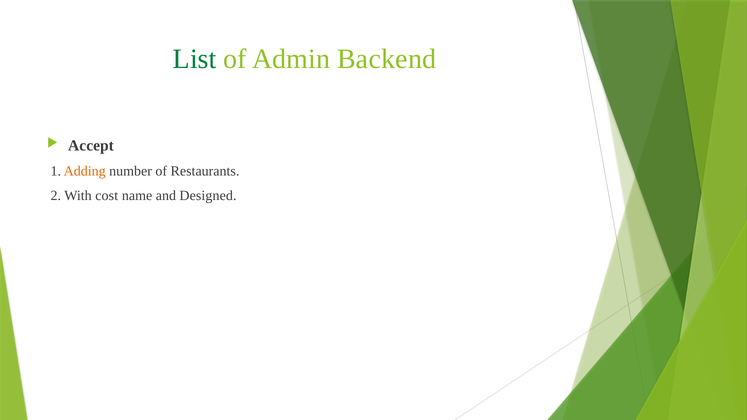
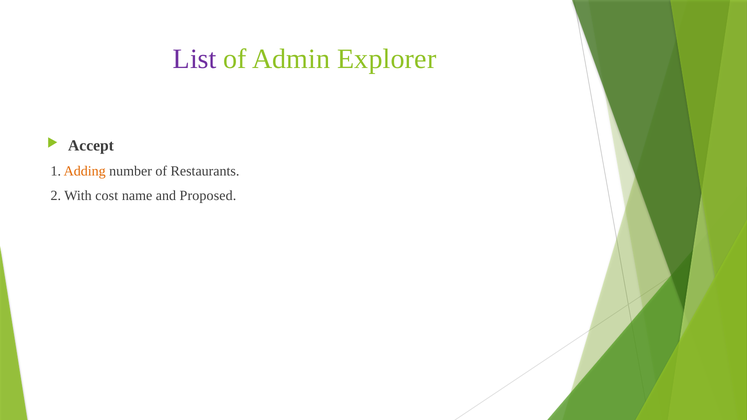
List colour: green -> purple (195, 59)
Backend: Backend -> Explorer (387, 59)
Designed: Designed -> Proposed (208, 196)
